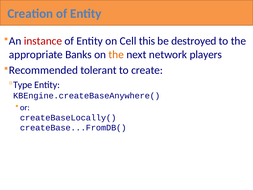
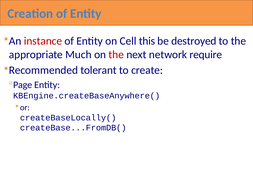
Banks: Banks -> Much (78, 54)
the colour: orange -> red (116, 54)
players: players -> require (206, 54)
Type: Type -> Page (23, 85)
